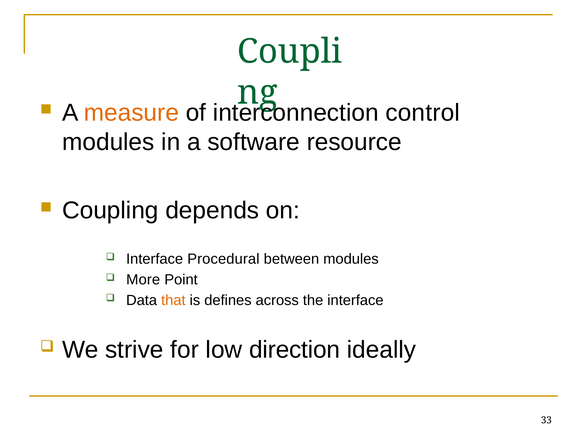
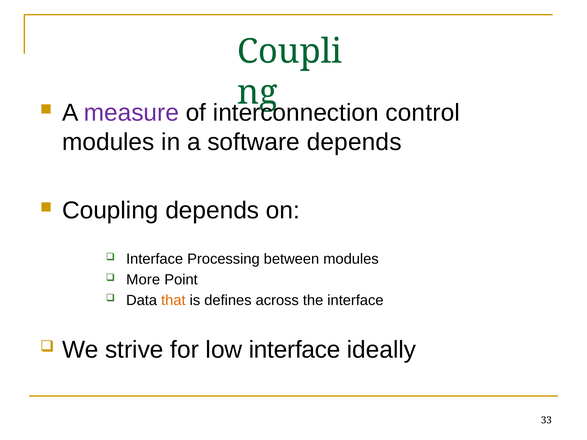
measure colour: orange -> purple (131, 113)
software resource: resource -> depends (354, 142)
Procedural: Procedural -> Processing (223, 259)
low direction: direction -> interface (295, 350)
